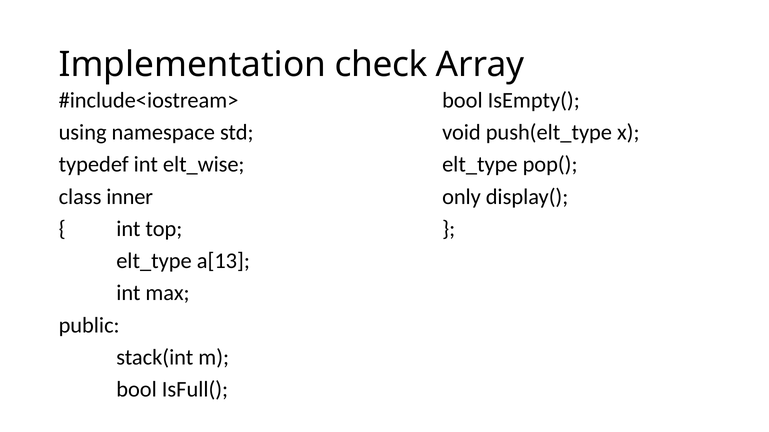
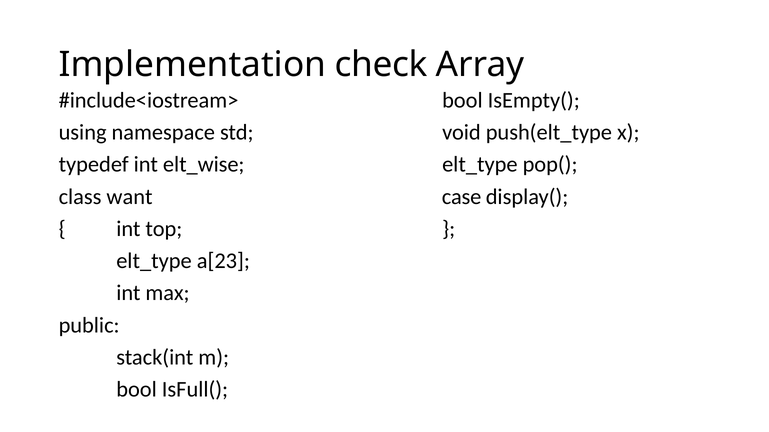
inner: inner -> want (130, 197)
only: only -> case (462, 197)
a[13: a[13 -> a[23 (223, 261)
